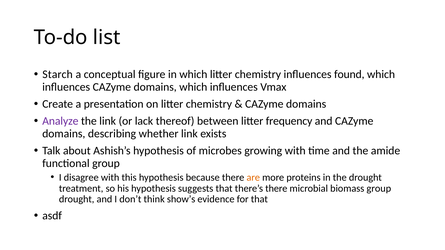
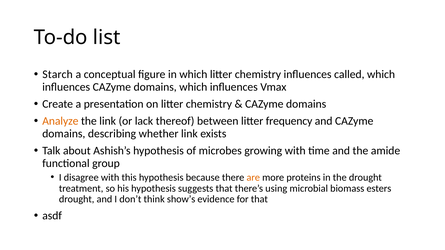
found: found -> called (349, 74)
Analyze colour: purple -> orange (60, 121)
there’s there: there -> using (276, 189)
biomass group: group -> esters (379, 189)
